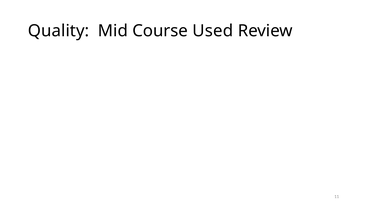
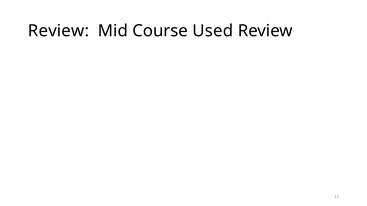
Quality: Quality -> Review (59, 31)
